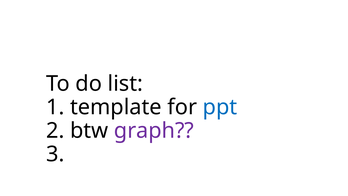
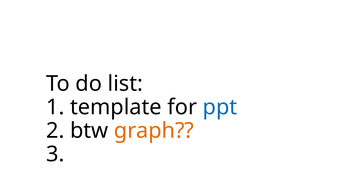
graph colour: purple -> orange (154, 131)
